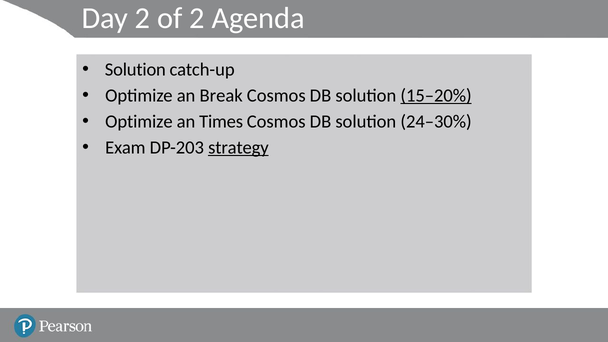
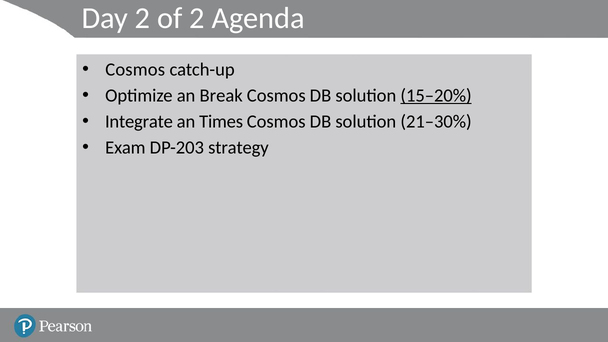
Solution: Solution -> Cosmos (135, 70)
Optimize: Optimize -> Integrate (139, 122)
24–30%: 24–30% -> 21–30% (436, 122)
strategy underline: present -> none (238, 148)
